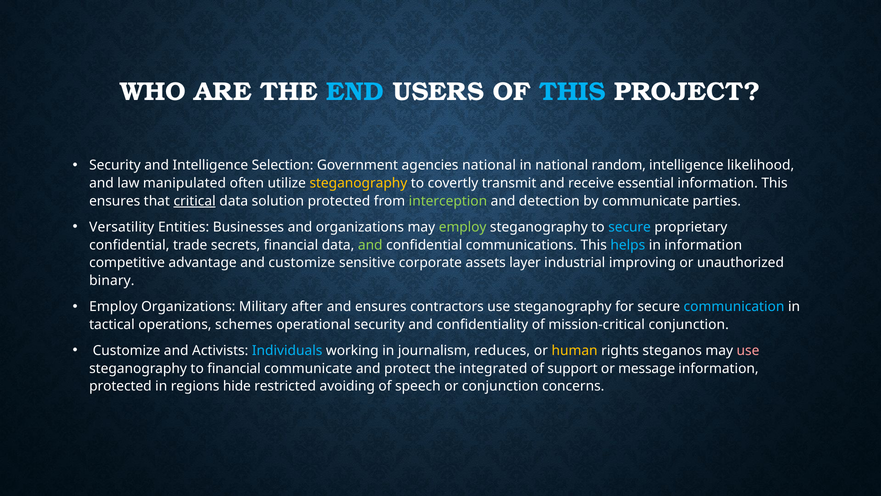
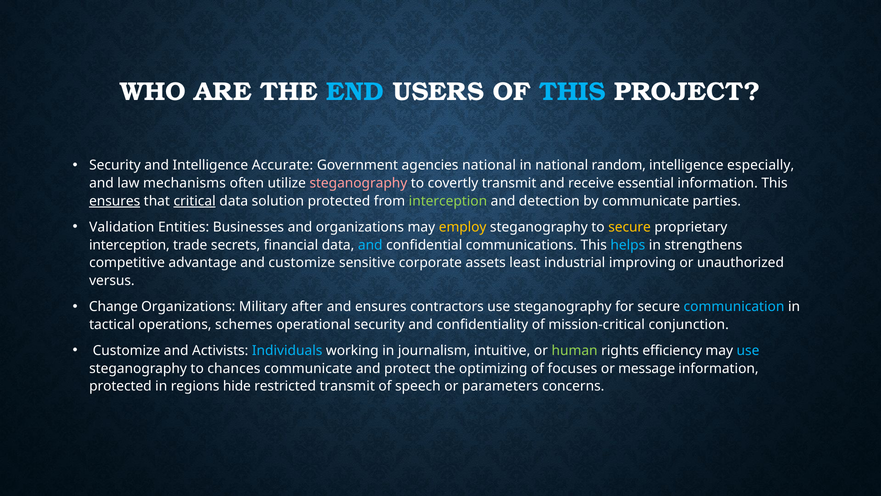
Selection: Selection -> Accurate (283, 165)
likelihood: likelihood -> especially (761, 165)
manipulated: manipulated -> mechanisms (184, 183)
steganography colour: yellow -> pink (358, 183)
ensures underline: none -> present (115, 201)
Versatility: Versatility -> Validation (122, 227)
employ colour: light green -> yellow (463, 227)
secure colour: light blue -> yellow (630, 227)
confidential: confidential -> interception (129, 245)
and colour: light green -> light blue (370, 245)
in information: information -> strengthens (703, 245)
layer: layer -> least (525, 263)
binary: binary -> versus (112, 280)
Employ: Employ -> Change (113, 307)
reduces: reduces -> intuitive (502, 350)
human colour: yellow -> light green (575, 350)
steganos: steganos -> efficiency (672, 350)
use colour: pink -> light blue (748, 350)
to financial: financial -> chances (234, 368)
integrated: integrated -> optimizing (493, 368)
support: support -> focuses (572, 368)
restricted avoiding: avoiding -> transmit (347, 386)
or conjunction: conjunction -> parameters (500, 386)
